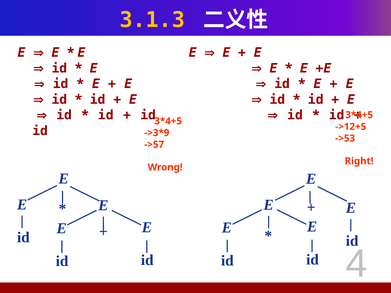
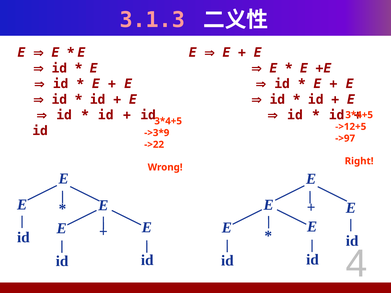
3.1.3 colour: yellow -> pink (152, 20)
->53: ->53 -> ->97 (345, 138)
->57: ->57 -> ->22 (154, 145)
